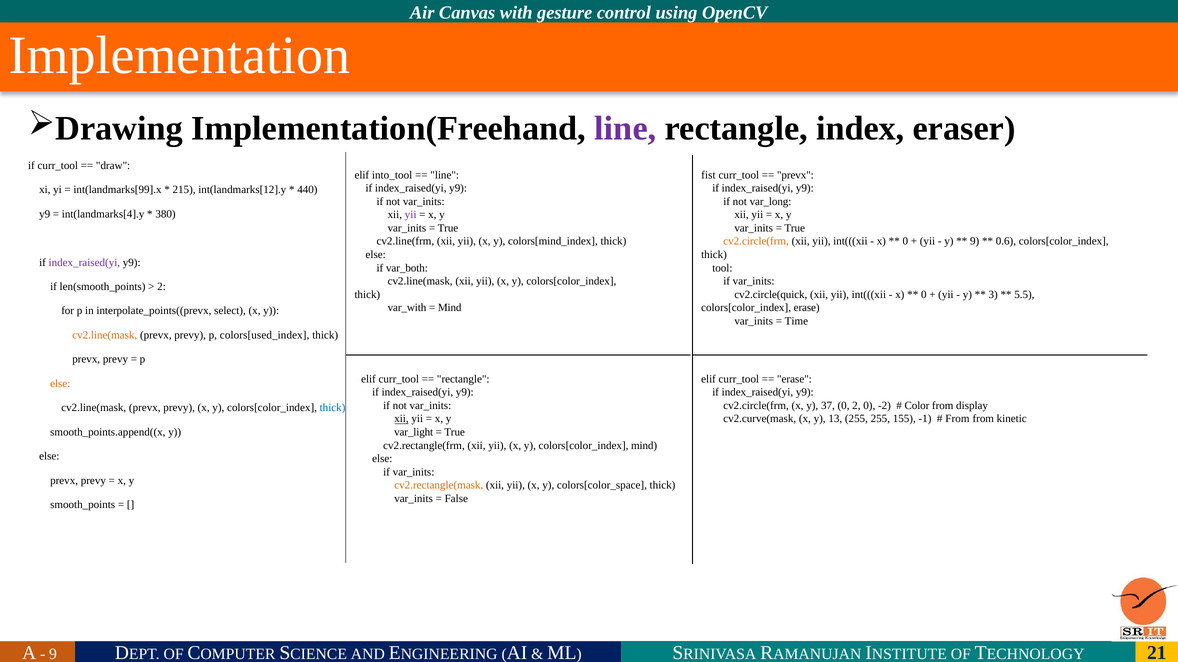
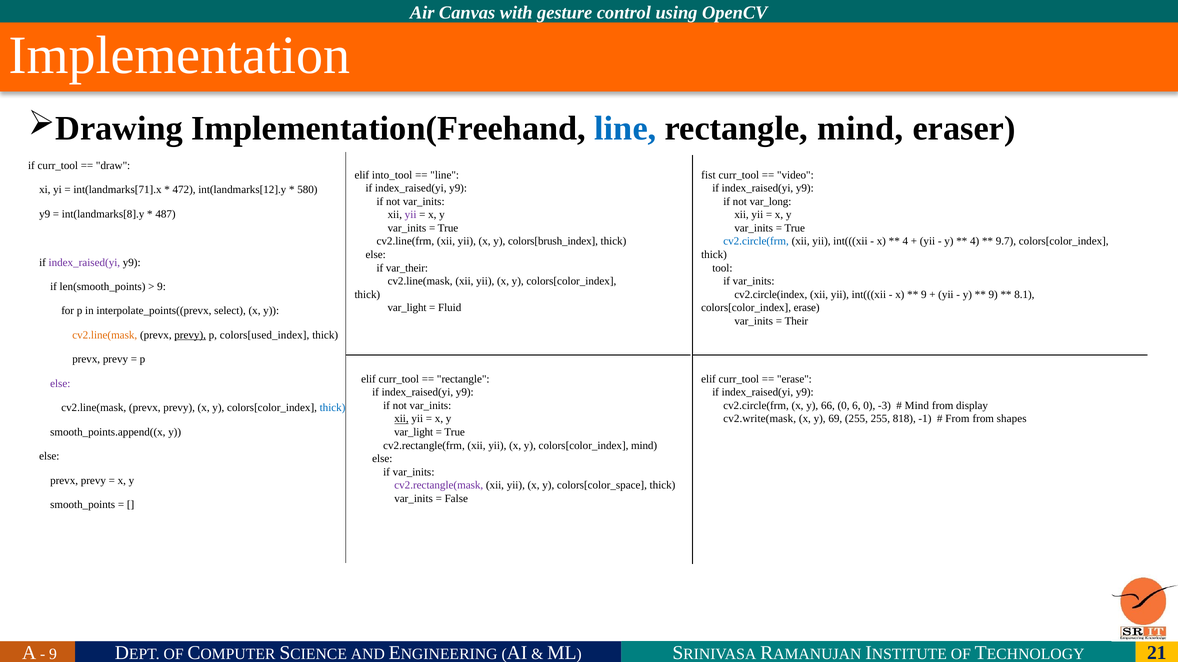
line colour: purple -> blue (625, 129)
rectangle index: index -> mind (860, 129)
prevx: prevx -> video (795, 175)
int(landmarks[99].x: int(landmarks[99].x -> int(landmarks[71].x (117, 190)
215: 215 -> 472 (184, 190)
440: 440 -> 580 (307, 190)
int(landmarks[4].y: int(landmarks[4].y -> int(landmarks[8].y (103, 214)
380: 380 -> 487 (166, 214)
colors[mind_index: colors[mind_index -> colors[brush_index (553, 242)
cv2.circle(frm colour: orange -> blue (756, 242)
0: 0 -> 4 (905, 242)
9: 9 -> 4 (975, 242)
0.6: 0.6 -> 9.7 (1006, 242)
var_both: var_both -> var_their (407, 268)
2: 2 -> 9 (162, 287)
cv2.circle(quick: cv2.circle(quick -> cv2.circle(index (771, 295)
0: 0 -> 9 (924, 295)
3: 3 -> 9 (993, 295)
5.5: 5.5 -> 8.1 (1024, 295)
var_with: var_with -> var_light (407, 308)
Mind: Mind -> Fluid (450, 308)
Time: Time -> Their (796, 321)
prevy underline: none -> present (190, 335)
else colour: orange -> purple (60, 384)
37: 37 -> 66 (828, 406)
0 2: 2 -> 6 (856, 406)
-2: -2 -> -3 (884, 406)
Color: Color -> Mind (917, 406)
cv2.curve(mask: cv2.curve(mask -> cv2.write(mask (760, 419)
13: 13 -> 69 (835, 419)
155: 155 -> 818 (904, 419)
kinetic: kinetic -> shapes (1012, 419)
cv2.rectangle(mask colour: orange -> purple (439, 486)
